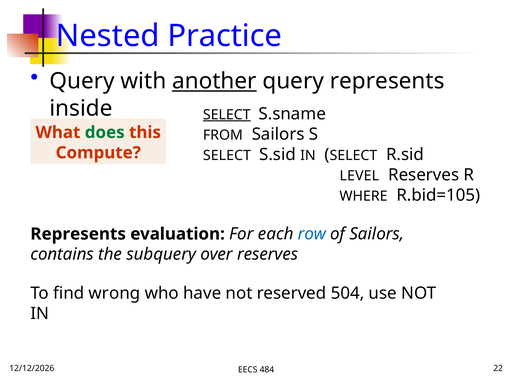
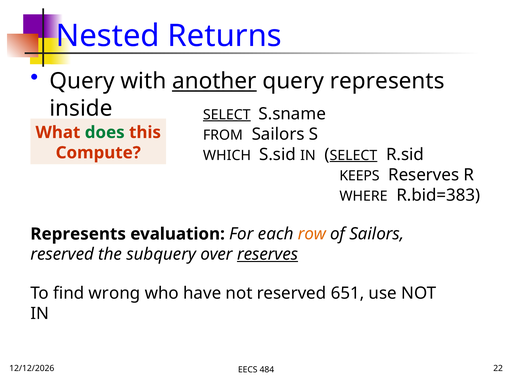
Practice: Practice -> Returns (225, 36)
SELECT: SELECT -> WHICH (227, 155)
SELECT underline: none -> present (353, 155)
LEVEL: LEVEL -> KEEPS (359, 176)
R.bid=105: R.bid=105 -> R.bid=383 (438, 195)
row colour: blue -> orange (312, 234)
contains: contains -> reserved (62, 254)
reserves underline: none -> present (268, 254)
504: 504 -> 651 (347, 293)
